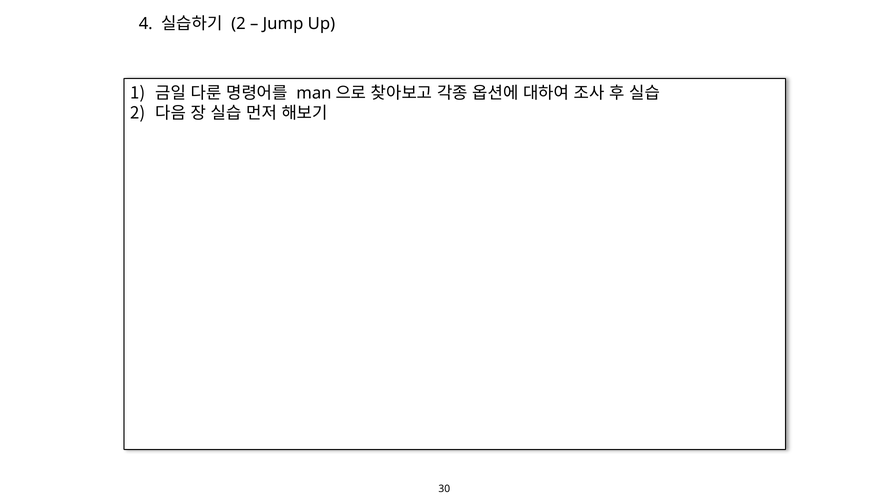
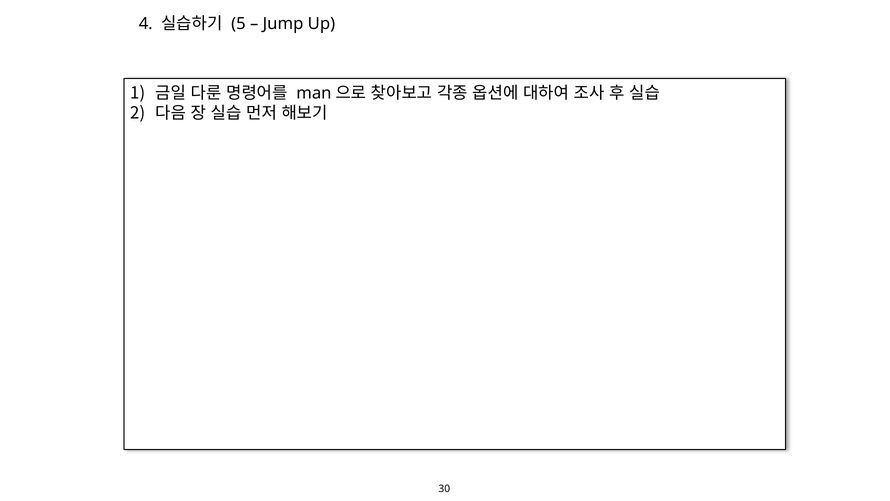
2: 2 -> 5 (239, 24)
